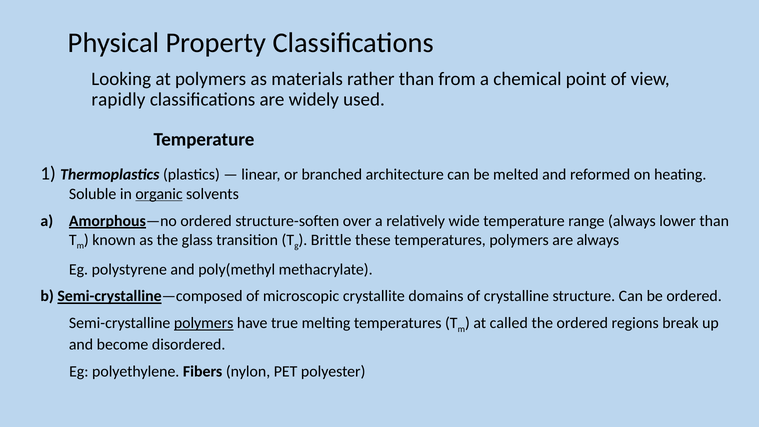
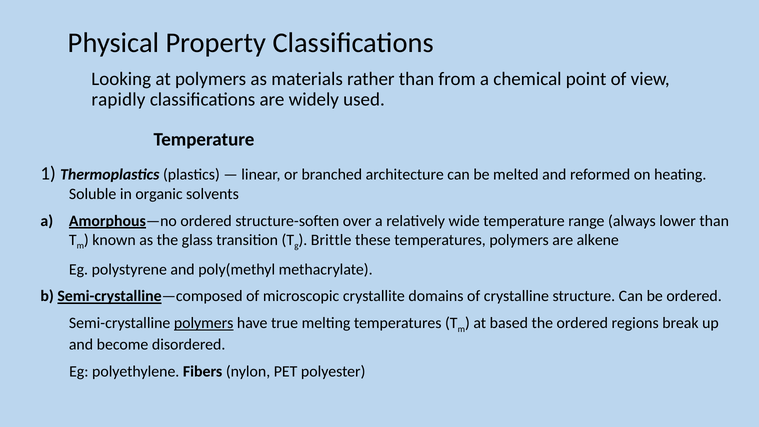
organic underline: present -> none (159, 194)
are always: always -> alkene (598, 240)
called: called -> based (509, 323)
